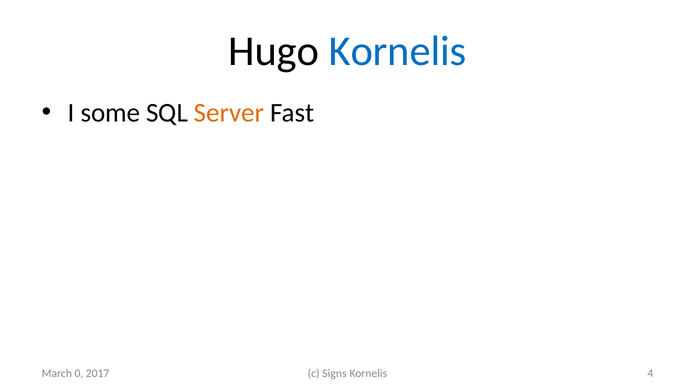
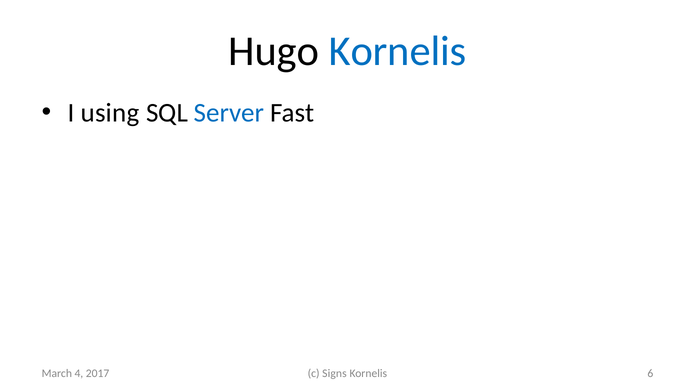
some: some -> using (110, 113)
Server colour: orange -> blue (229, 113)
4: 4 -> 6 (650, 373)
0: 0 -> 4 (79, 374)
